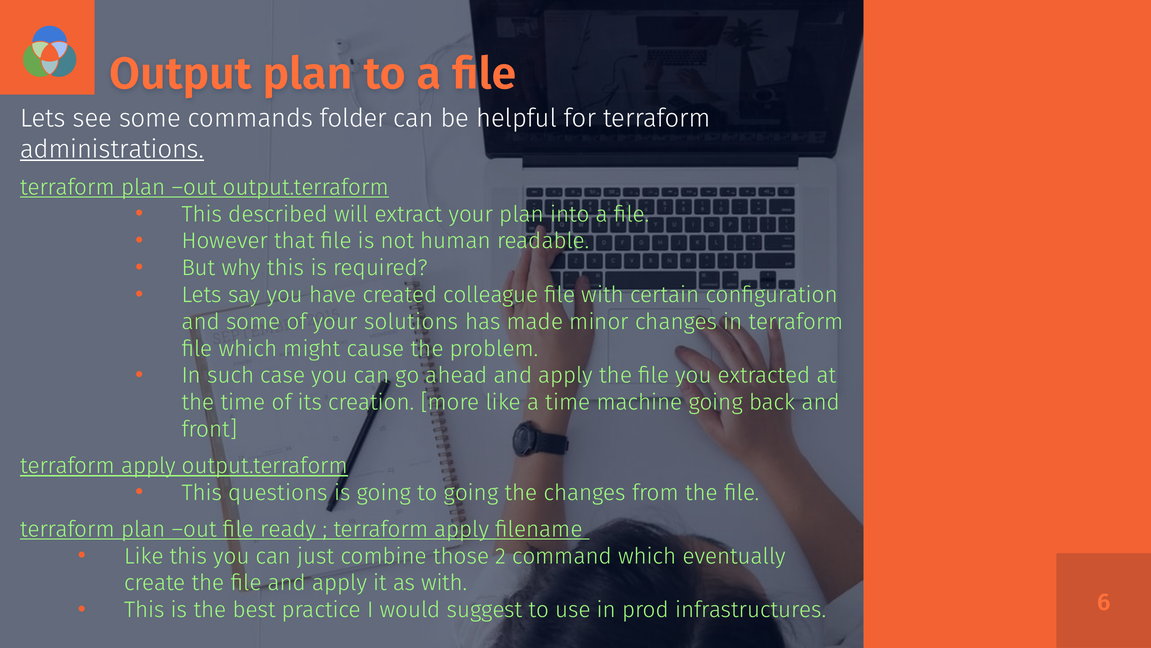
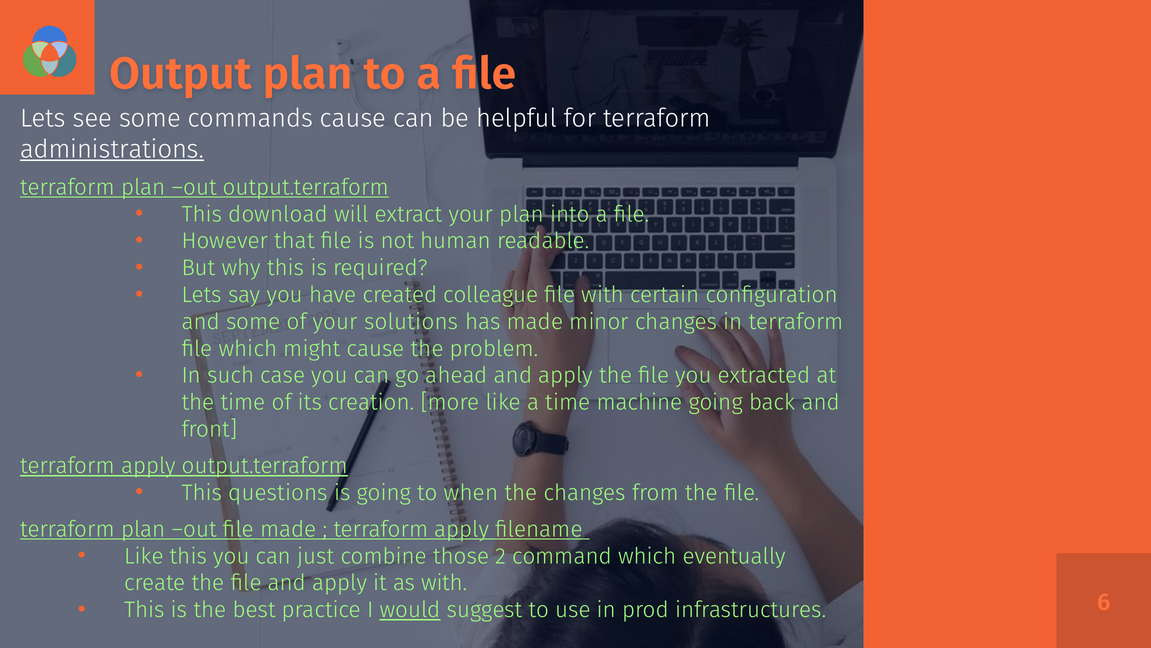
commands folder: folder -> cause (353, 118)
described: described -> download (278, 214)
to going: going -> when (471, 492)
file ready: ready -> made (288, 529)
would underline: none -> present (410, 609)
